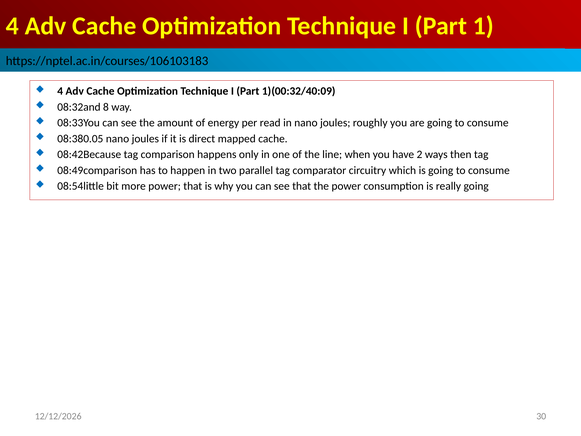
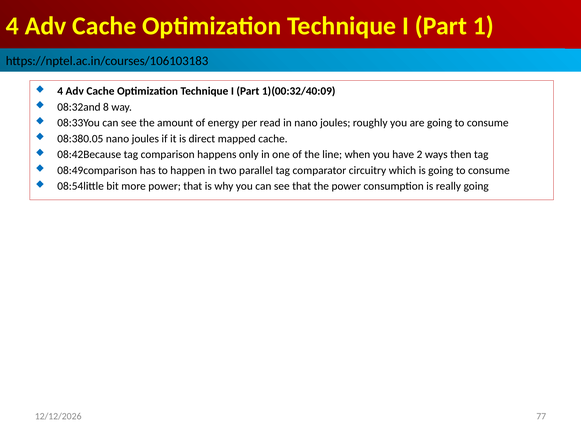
30: 30 -> 77 (541, 416)
